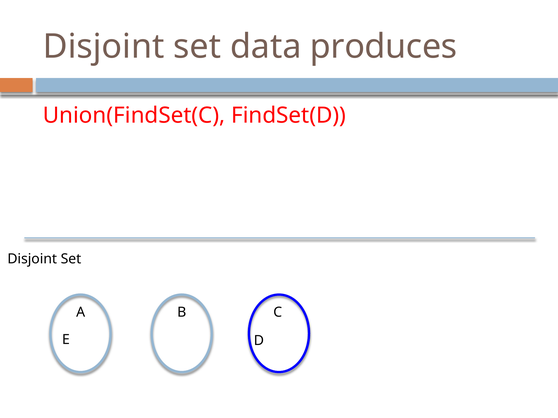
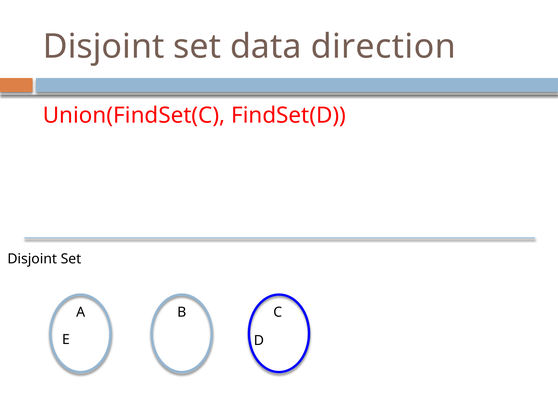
produces: produces -> direction (383, 47)
